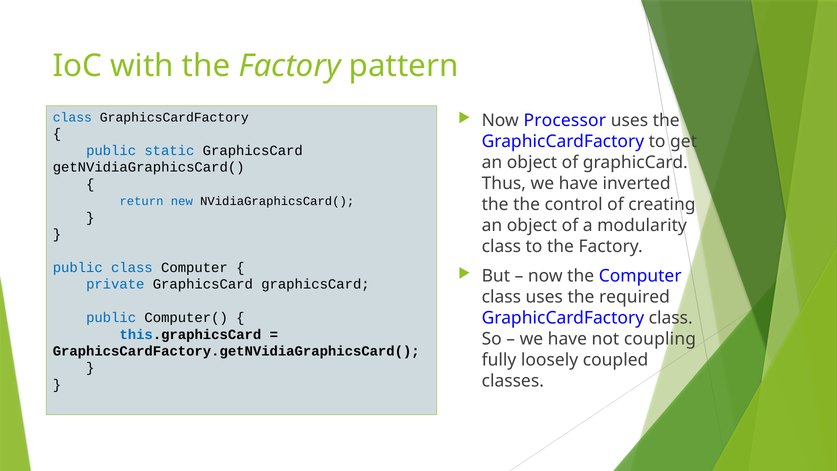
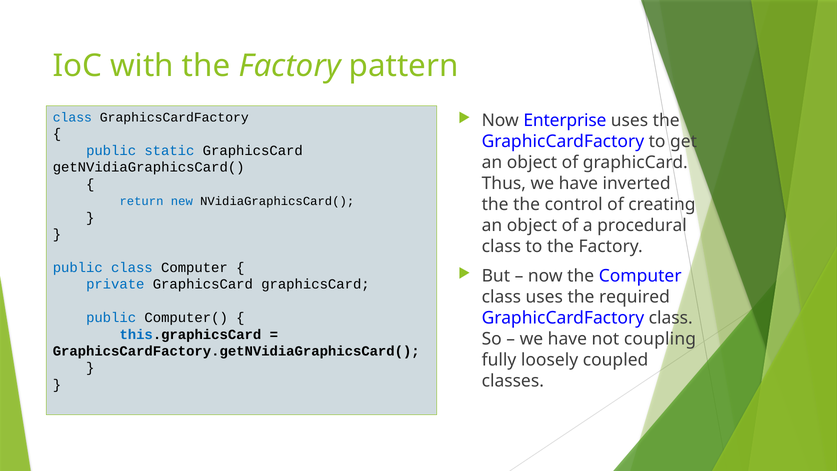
Processor: Processor -> Enterprise (565, 121)
modularity: modularity -> procedural (642, 225)
